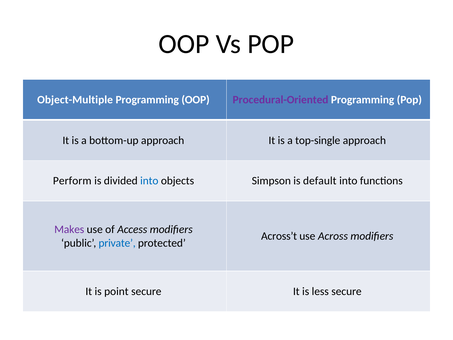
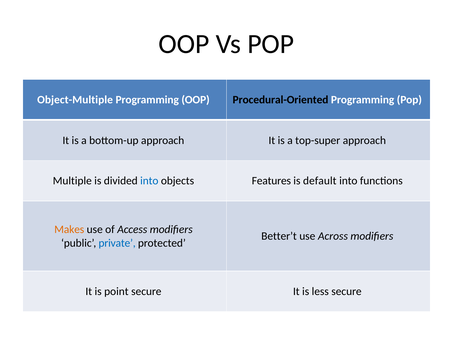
Procedural-Oriented colour: purple -> black (281, 100)
top-single: top-single -> top-super (318, 140)
Perform: Perform -> Multiple (72, 181)
Simpson: Simpson -> Features (271, 181)
Makes colour: purple -> orange (69, 229)
Across’t: Across’t -> Better’t (279, 236)
